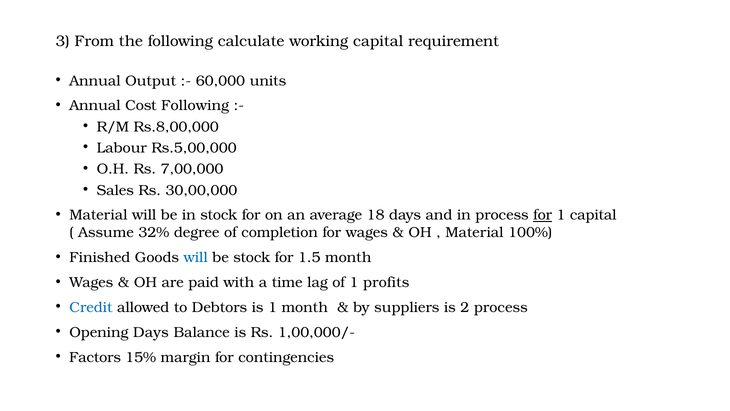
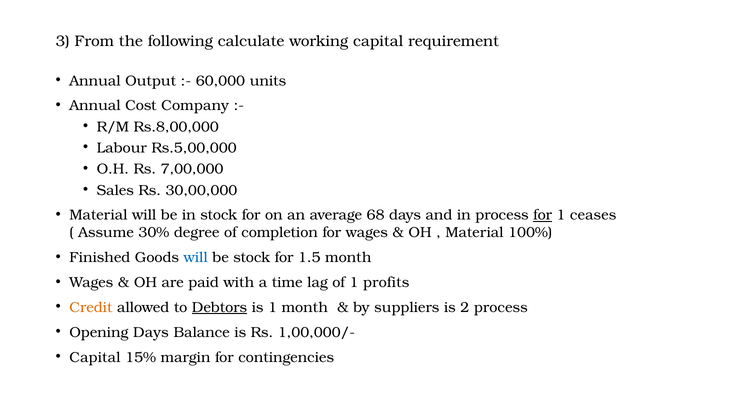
Cost Following: Following -> Company (195, 106)
18: 18 -> 68 (376, 215)
1 capital: capital -> ceases (593, 215)
32%: 32% -> 30% (154, 232)
Credit colour: blue -> orange (91, 307)
Debtors underline: none -> present (219, 307)
Factors: Factors -> Capital (95, 357)
